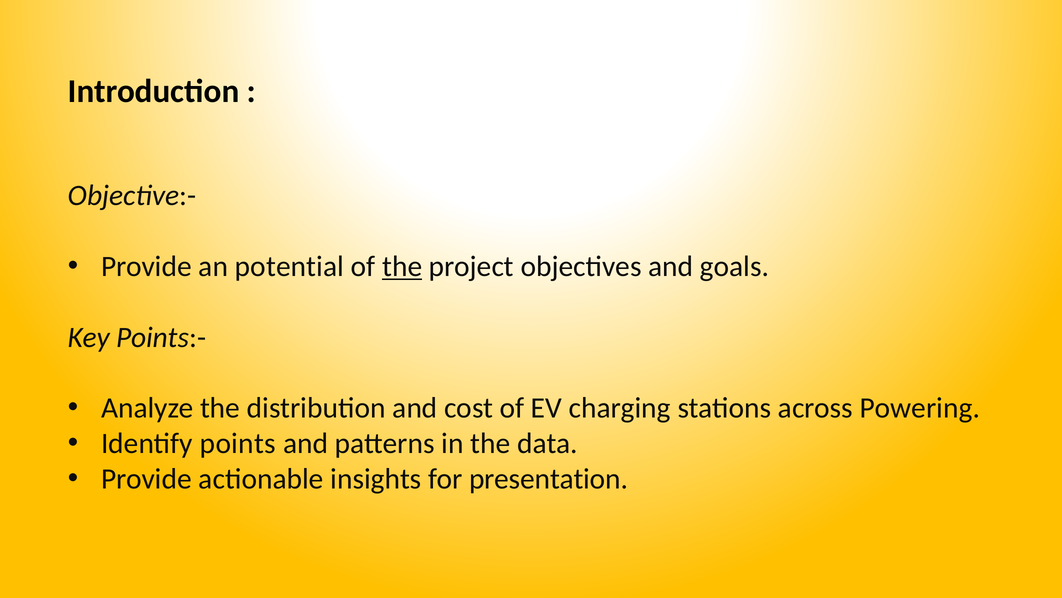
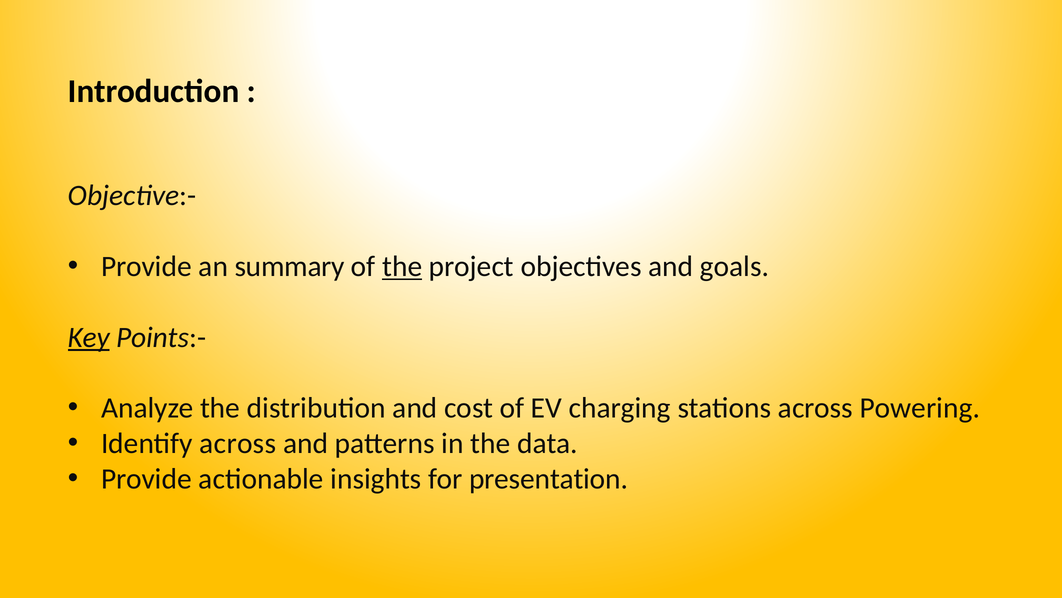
potential: potential -> summary (290, 266)
Key underline: none -> present (89, 337)
Identify points: points -> across (238, 443)
